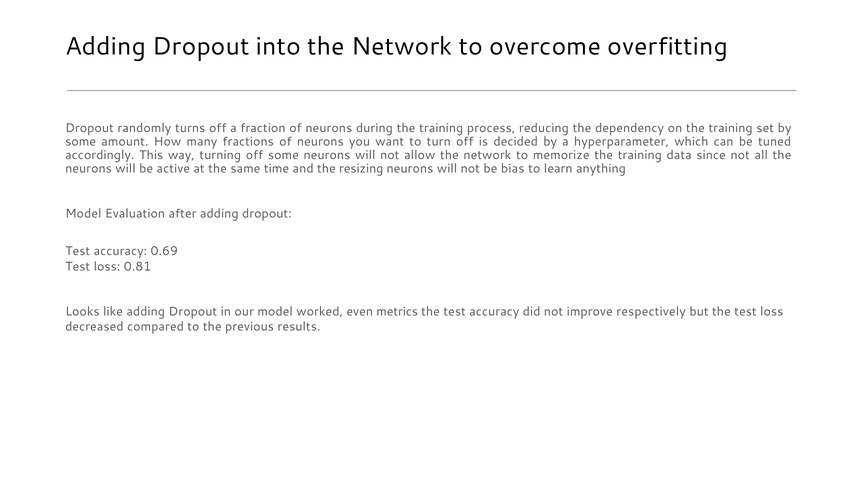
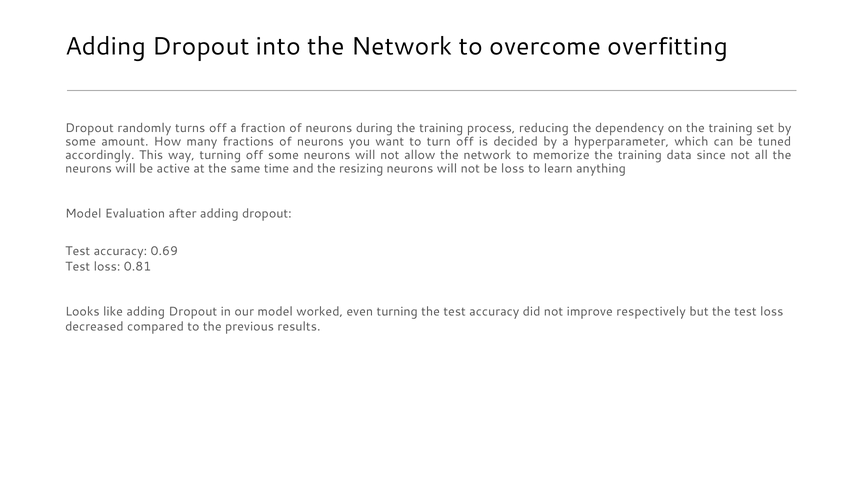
be bias: bias -> loss (513, 169)
even metrics: metrics -> turning (397, 311)
